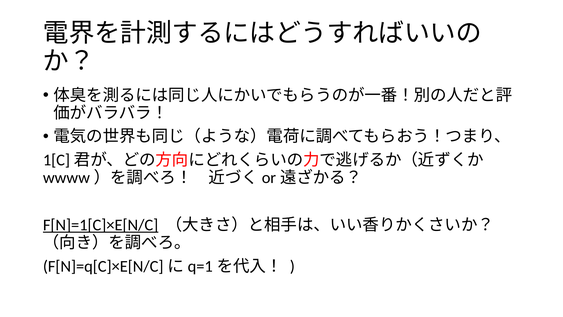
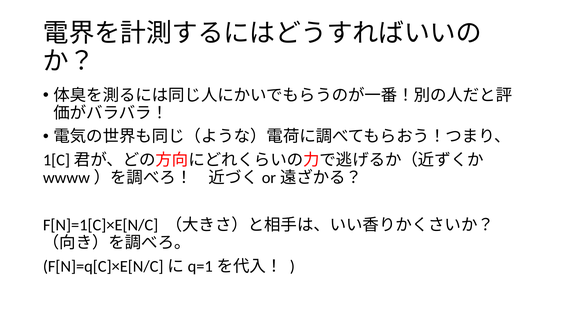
F[N]=1[C]×E[N/C underline: present -> none (101, 225)
